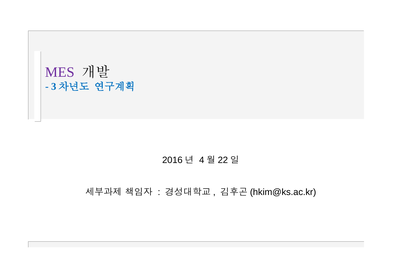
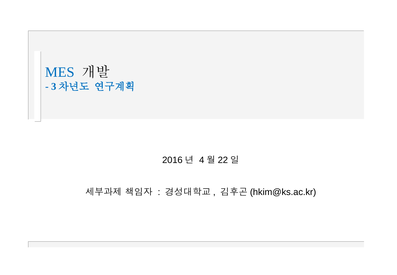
MES colour: purple -> blue (60, 72)
